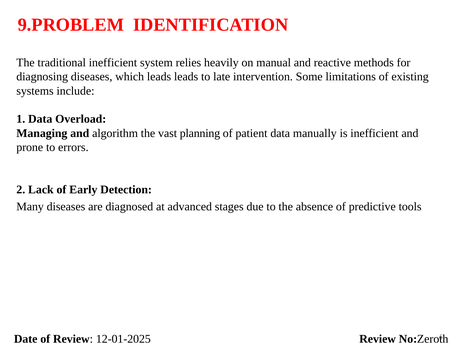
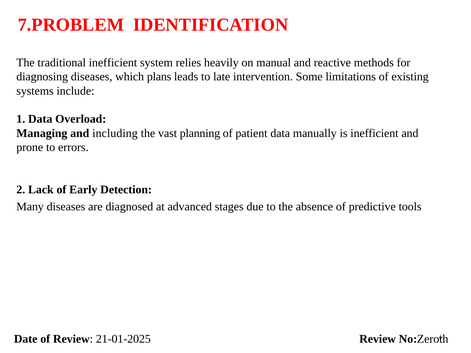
9.PROBLEM: 9.PROBLEM -> 7.PROBLEM (71, 25)
which leads: leads -> plans (159, 77)
algorithm: algorithm -> including (115, 133)
12-01-2025: 12-01-2025 -> 21-01-2025 (123, 339)
